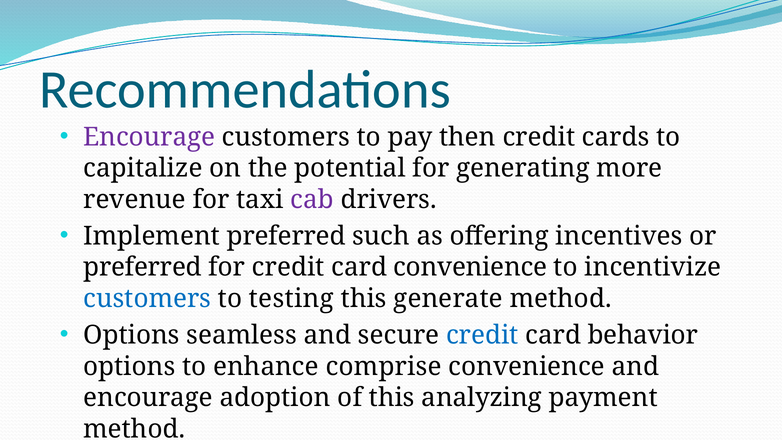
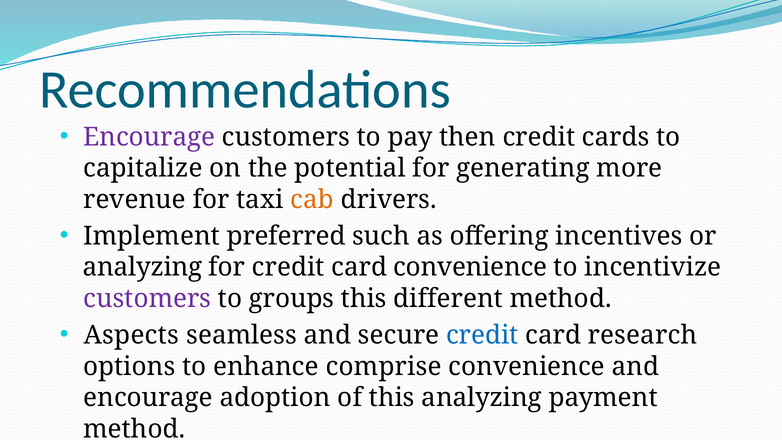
cab colour: purple -> orange (312, 200)
preferred: preferred -> analyzing (143, 267)
customers colour: blue -> purple (147, 299)
testing: testing -> groups (292, 299)
generate: generate -> different (448, 299)
Options: Options -> Aspects (131, 335)
behavior: behavior -> research (643, 335)
